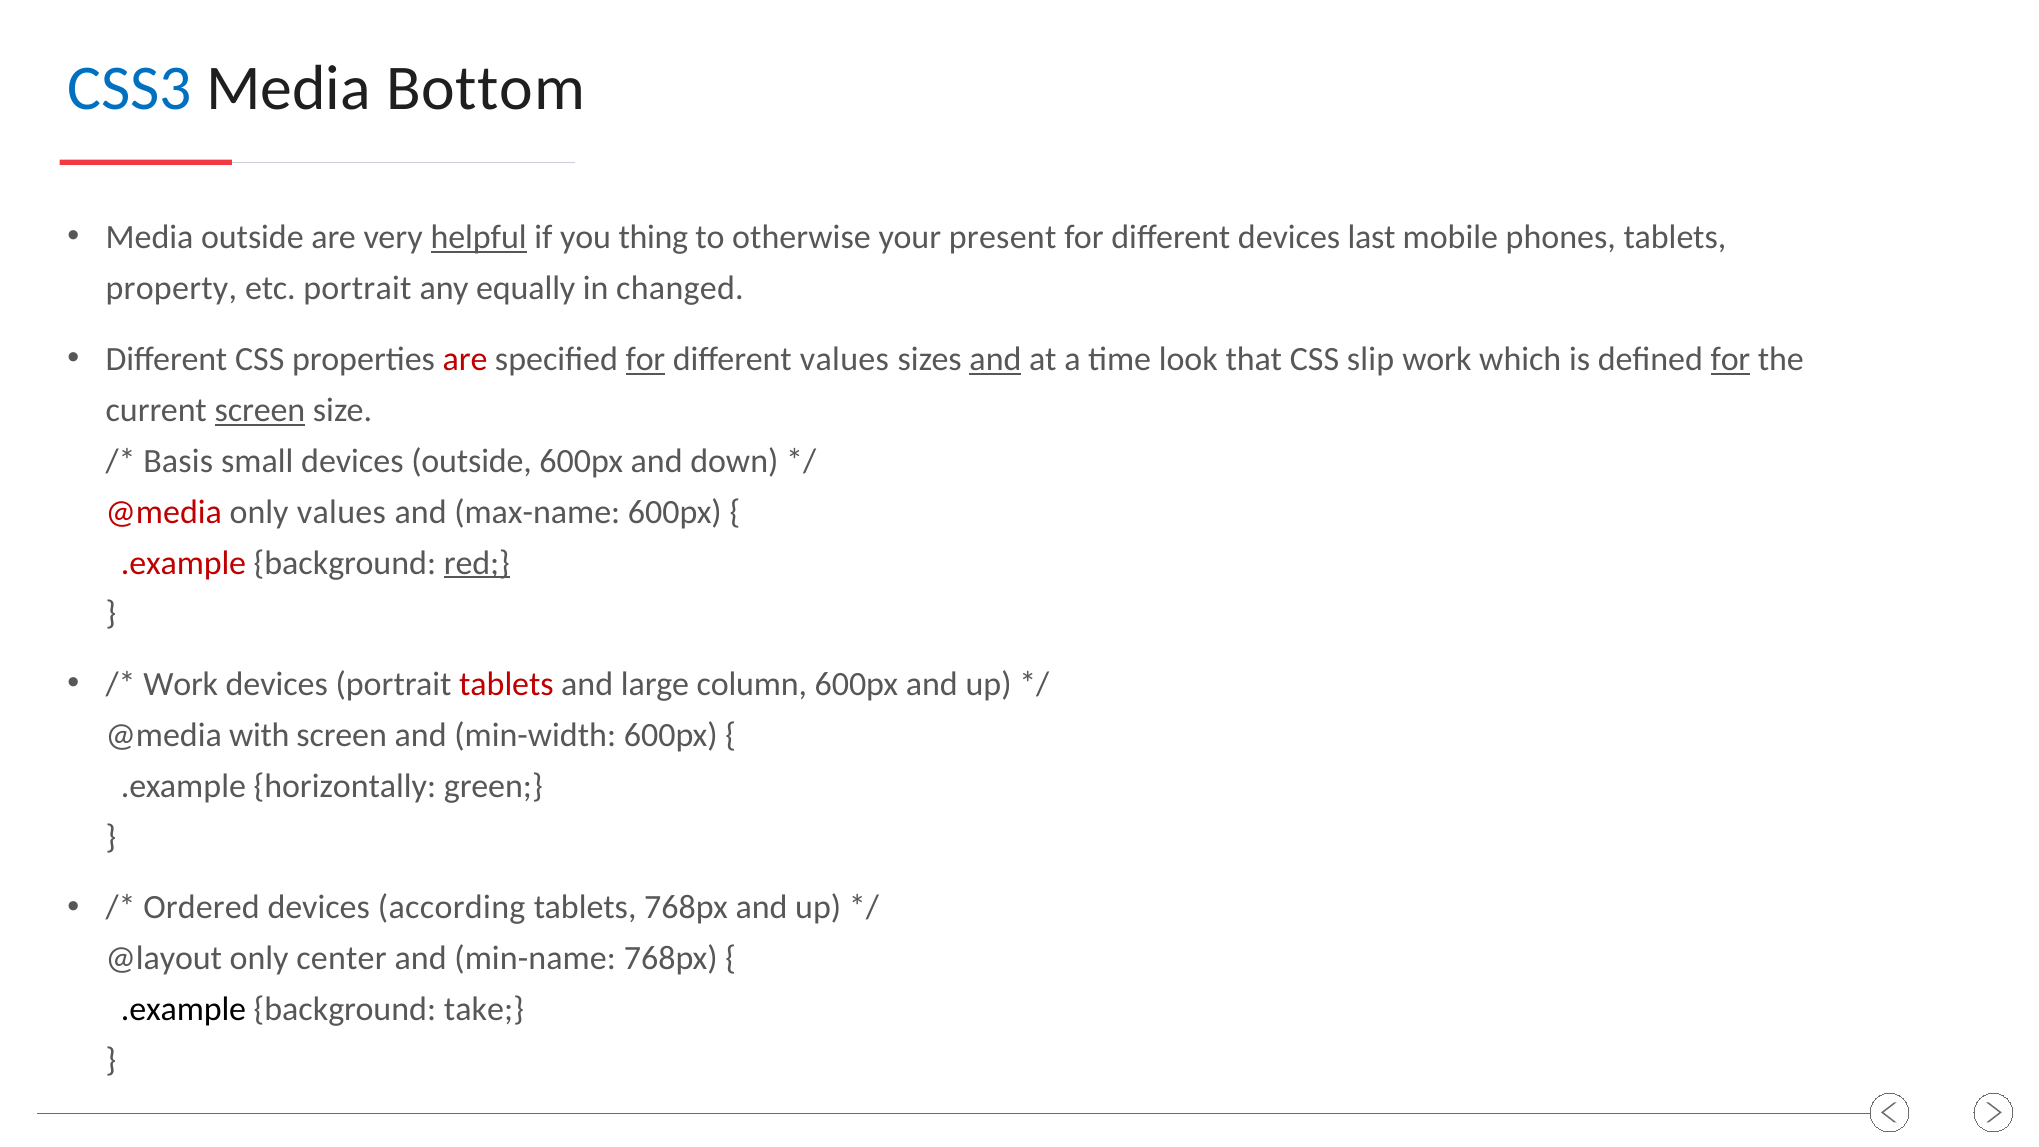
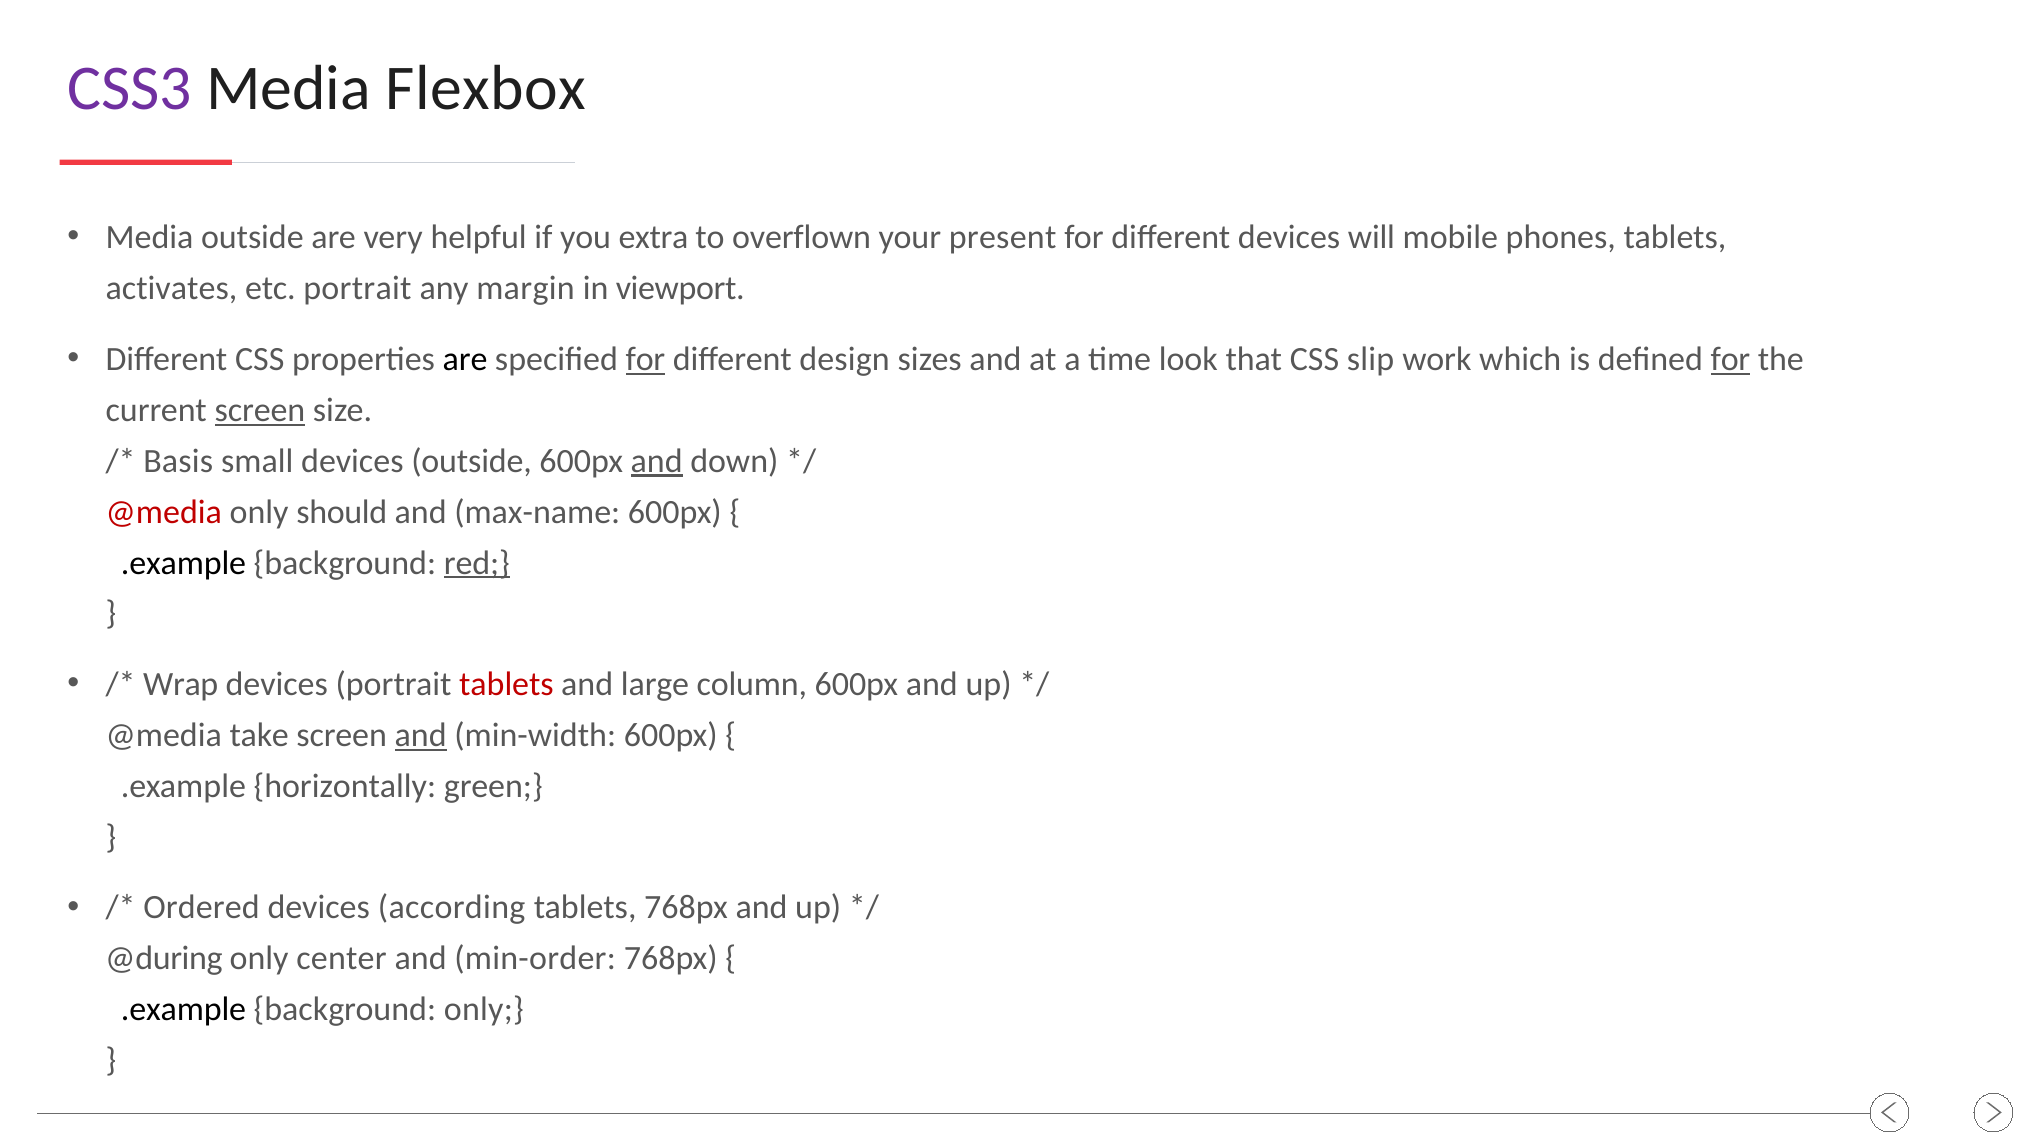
CSS3 colour: blue -> purple (130, 89)
Bottom: Bottom -> Flexbox (486, 89)
helpful underline: present -> none (479, 237)
thing: thing -> extra (653, 237)
otherwise: otherwise -> overflown (802, 237)
last: last -> will (1371, 237)
property: property -> activates (171, 288)
equally: equally -> margin (526, 288)
changed: changed -> viewport (680, 288)
are colour: red -> black (465, 359)
different values: values -> design (845, 359)
and underline: present -> none (995, 359)
and underline: none -> present (657, 461)
only values: values -> should (342, 512)
.example colour: red -> black (183, 563)
Work: Work -> Wrap (181, 684)
with: with -> take (259, 735)
and underline: none -> present (421, 735)
@layout: @layout -> @during (164, 959)
min-name: min-name -> min-order (535, 959)
background take: take -> only (484, 1010)
